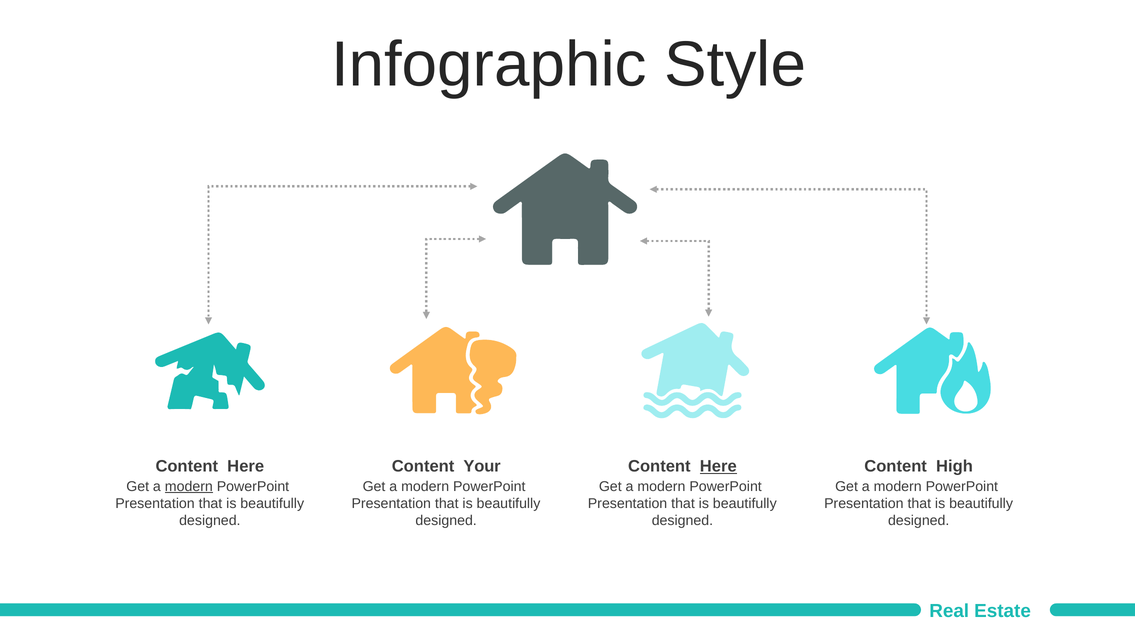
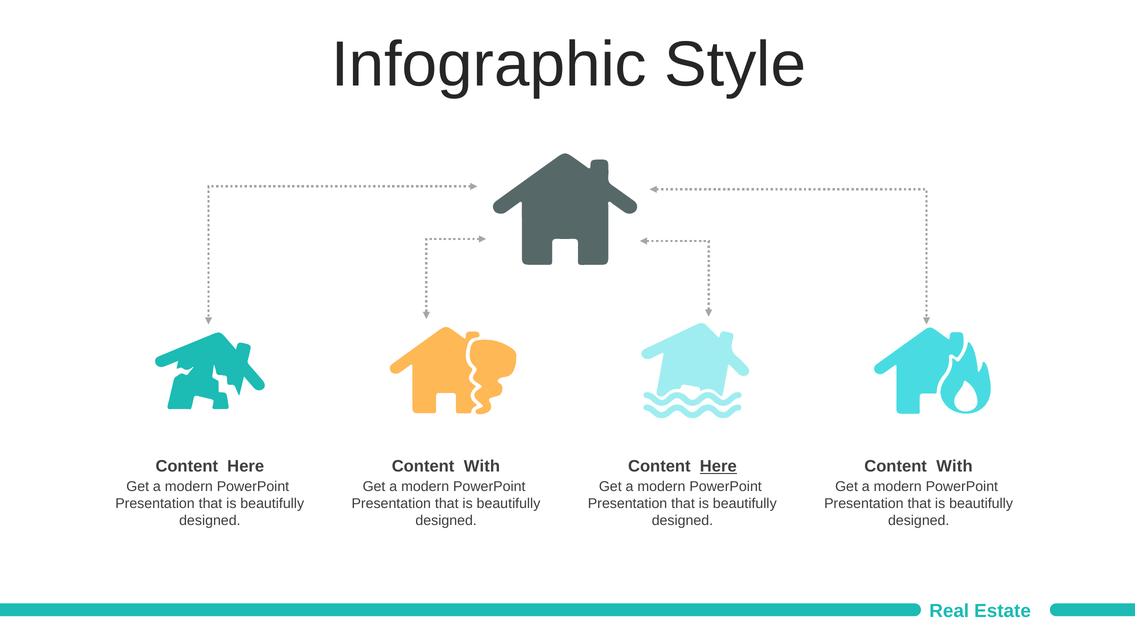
Your: Your -> With (482, 467)
High: High -> With (954, 467)
modern underline: present -> none (189, 487)
